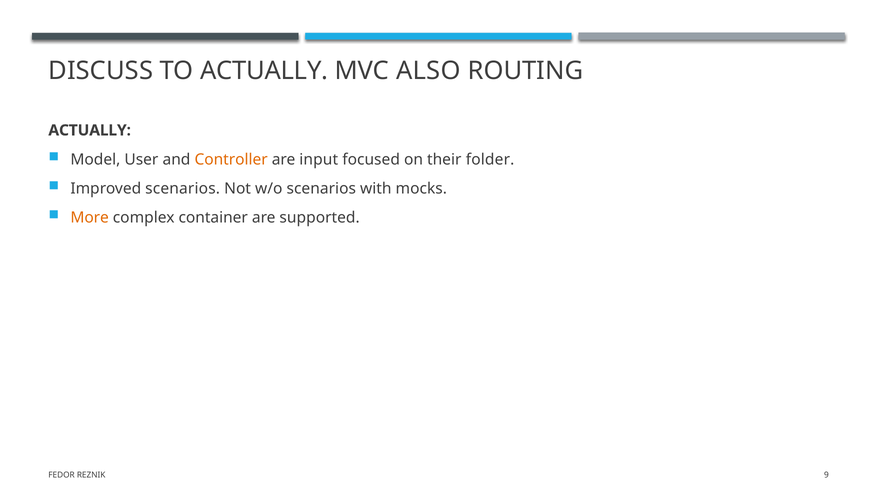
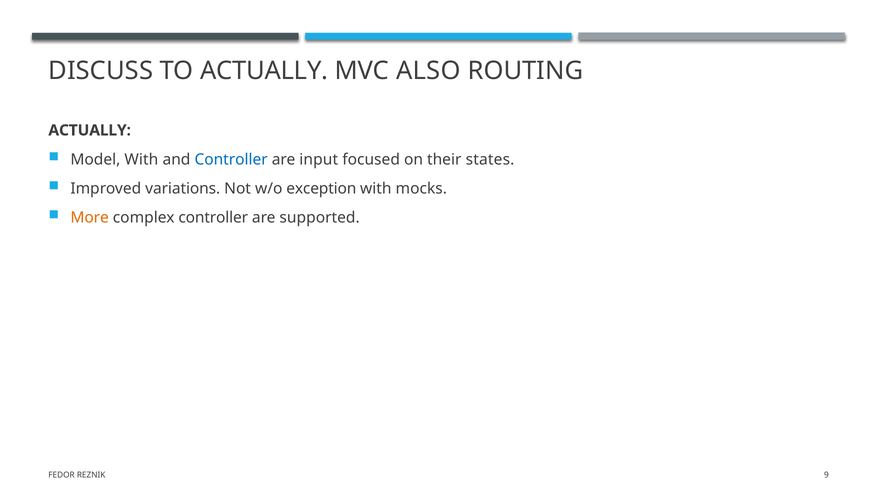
Model User: User -> With (141, 159)
Controller colour: orange -> blue (231, 159)
folder: folder -> states (490, 159)
Improved scenarios: scenarios -> variations (183, 189)
w/o scenarios: scenarios -> exception (321, 189)
complex container: container -> controller (213, 218)
